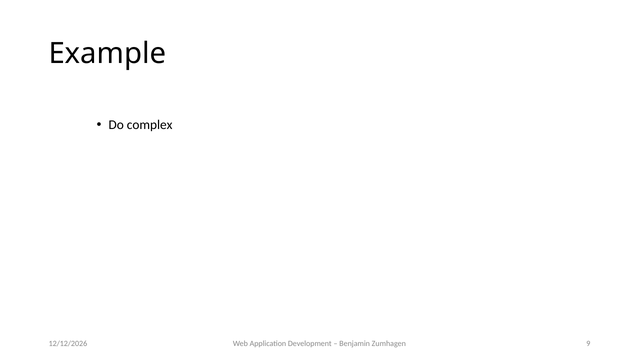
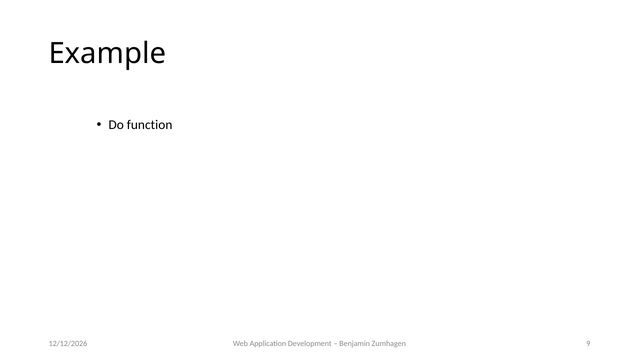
complex: complex -> function (150, 125)
